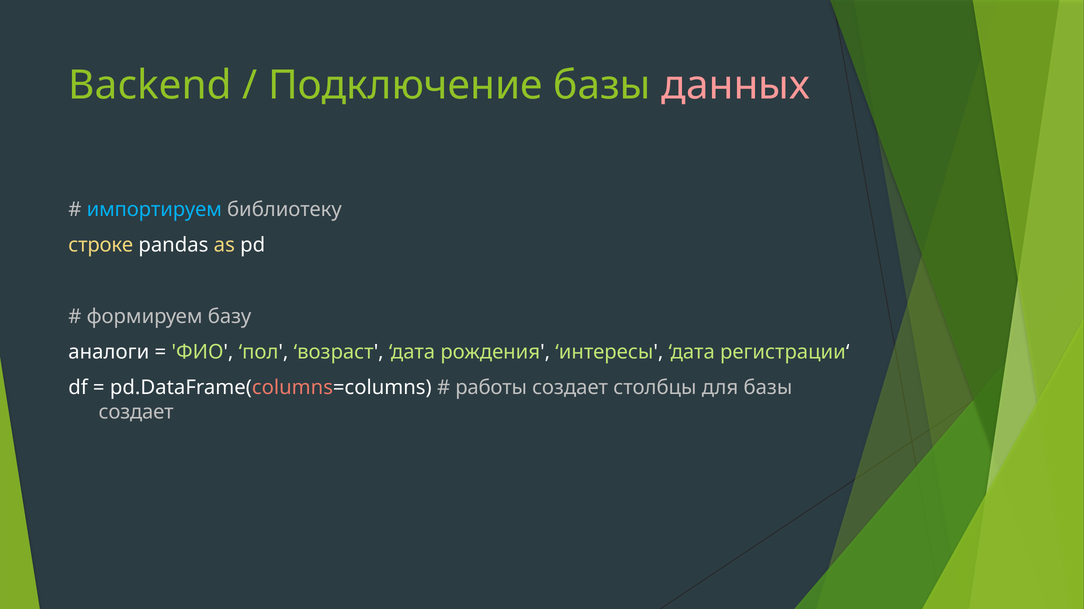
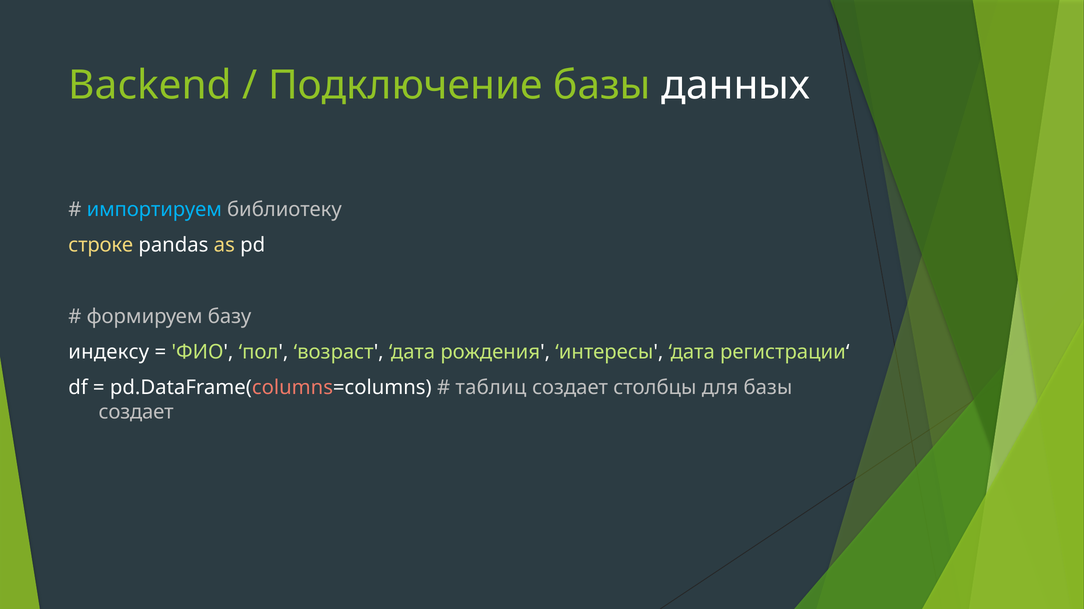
данных colour: pink -> white (736, 85)
аналоги: аналоги -> индексу (109, 353)
работы: работы -> таблиц (491, 388)
